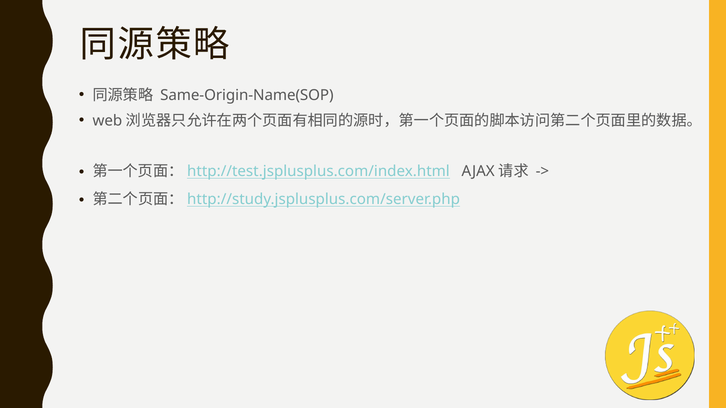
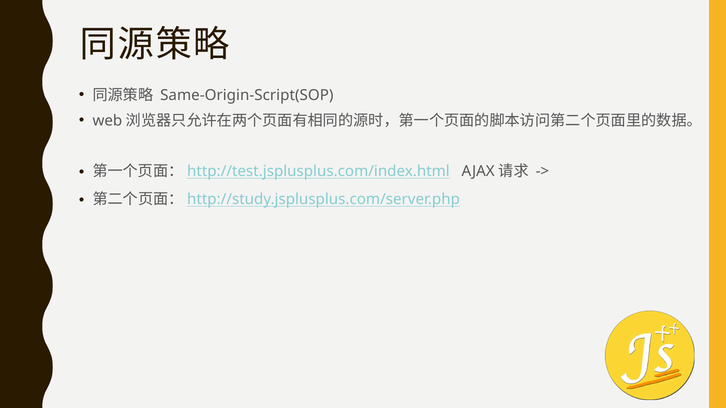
Same-Origin-Name(SOP: Same-Origin-Name(SOP -> Same-Origin-Script(SOP (247, 95)
